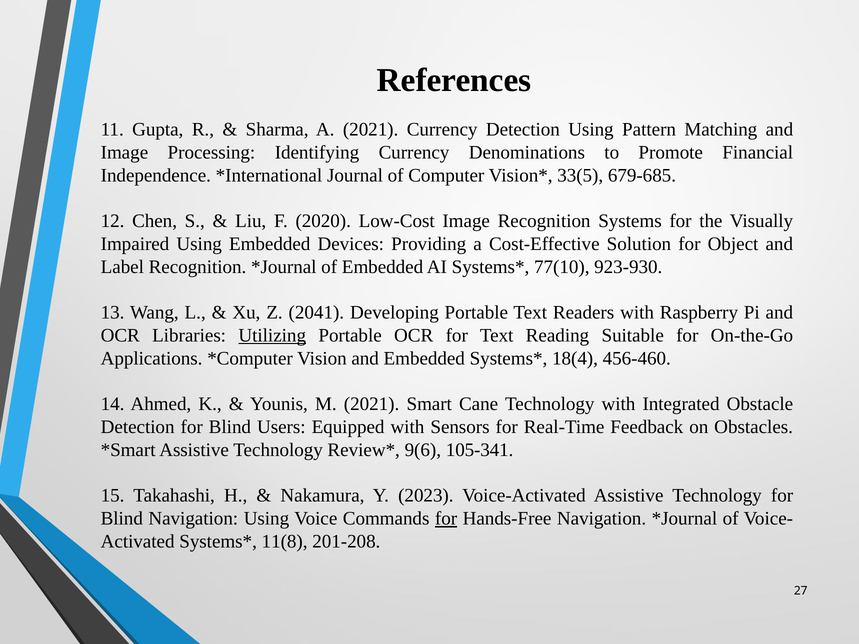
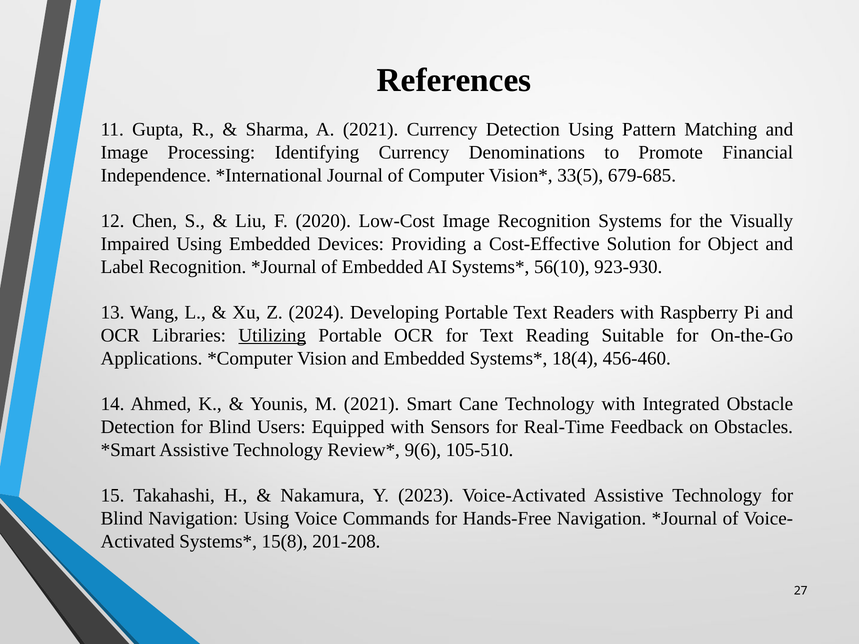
77(10: 77(10 -> 56(10 (562, 267)
2041: 2041 -> 2024 (316, 313)
105-341: 105-341 -> 105-510 (480, 450)
for underline: present -> none (446, 519)
11(8: 11(8 -> 15(8 (285, 542)
